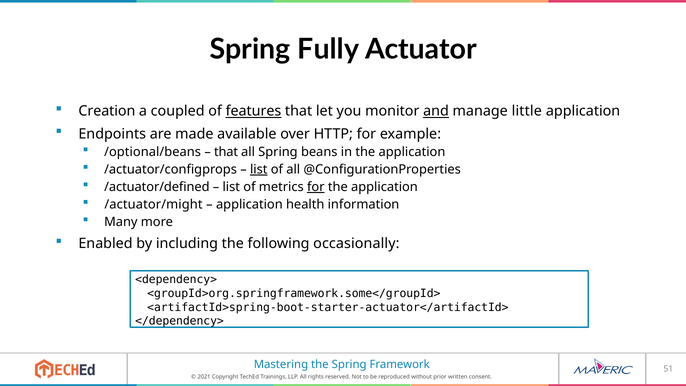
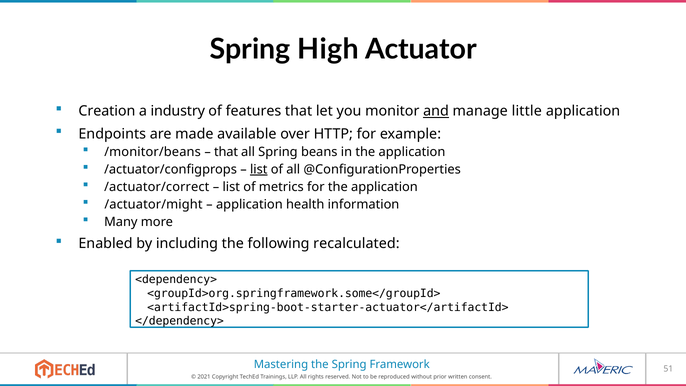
Fully: Fully -> High (328, 49)
coupled: coupled -> industry (178, 111)
features underline: present -> none (253, 111)
/optional/beans: /optional/beans -> /monitor/beans (153, 152)
/actuator/defined: /actuator/defined -> /actuator/correct (157, 187)
for underline: present -> none (316, 187)
occasionally: occasionally -> recalculated (356, 244)
